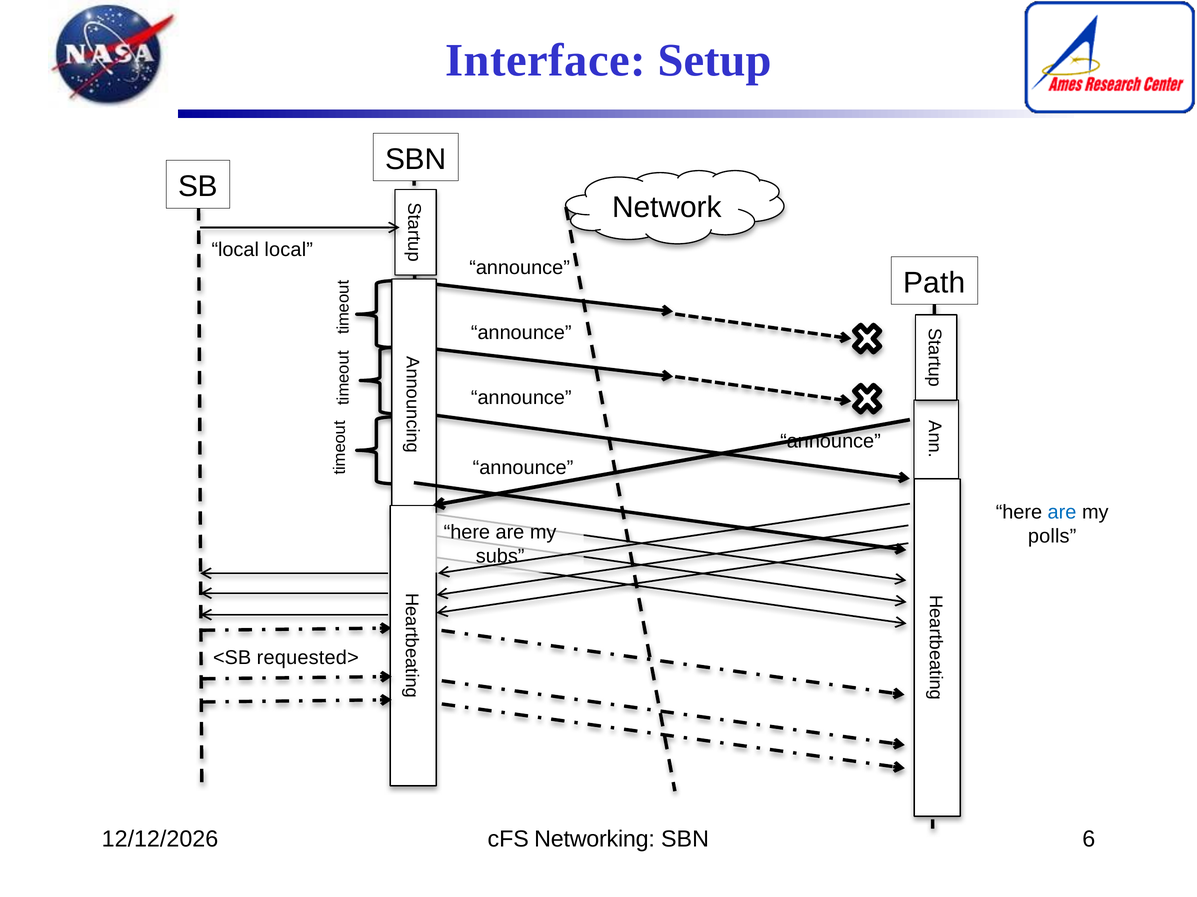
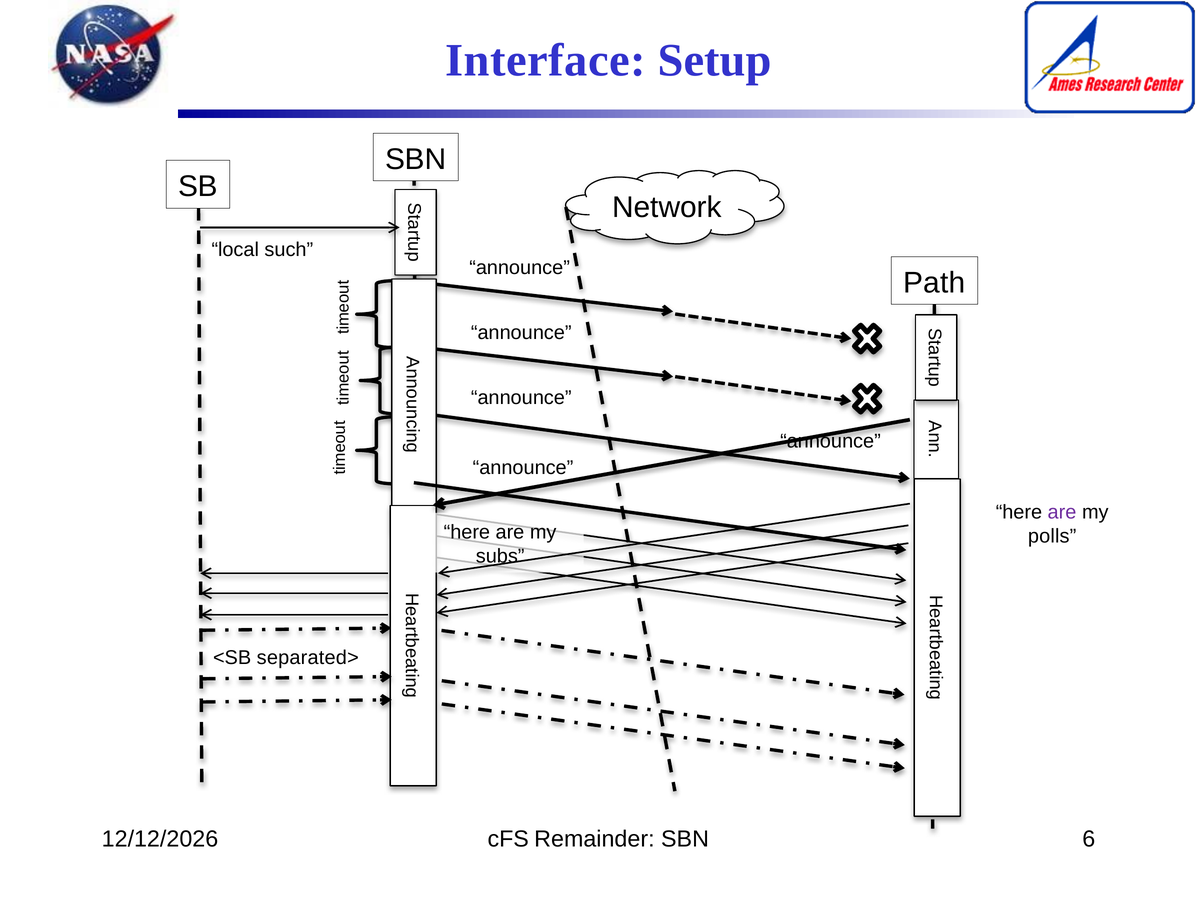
local local: local -> such (289, 250)
are colour: blue -> purple (1062, 513)
requested>: requested> -> separated> (308, 658)
Networking: Networking -> Remainder (594, 840)
